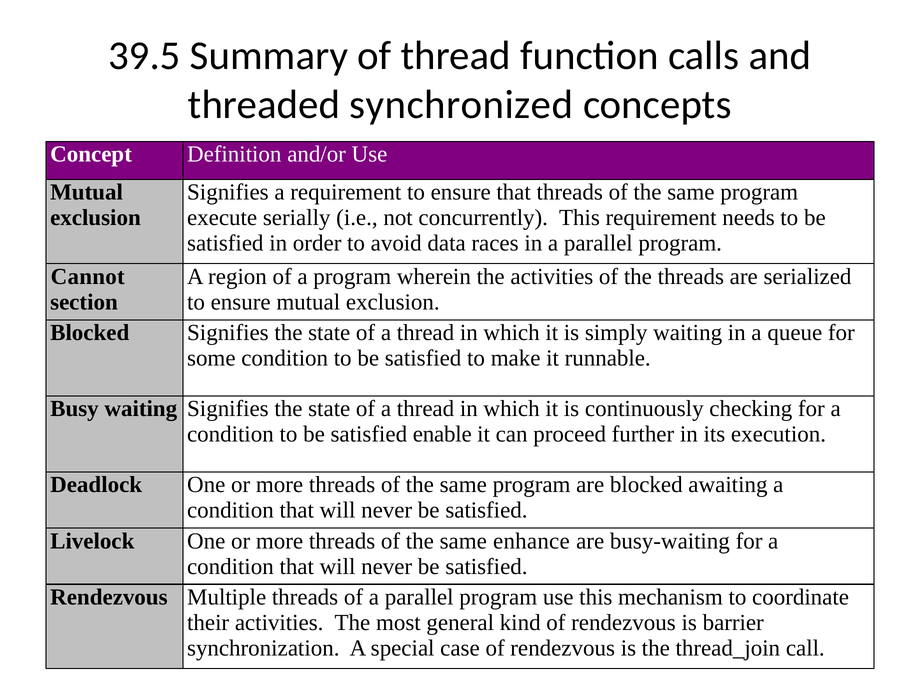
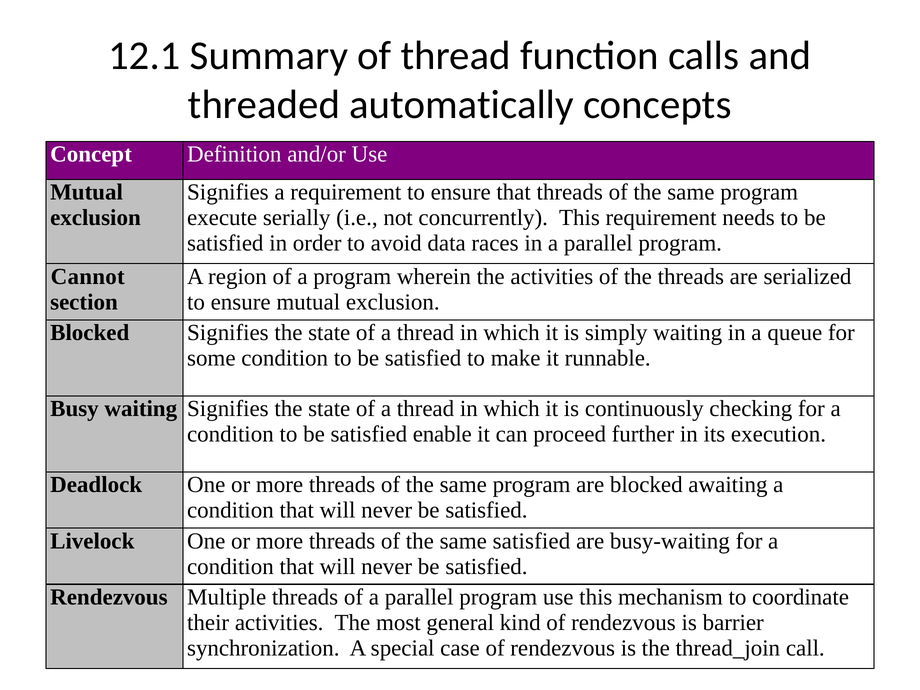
39.5: 39.5 -> 12.1 (144, 56)
synchronized: synchronized -> automatically (461, 105)
same enhance: enhance -> satisfied (531, 541)
